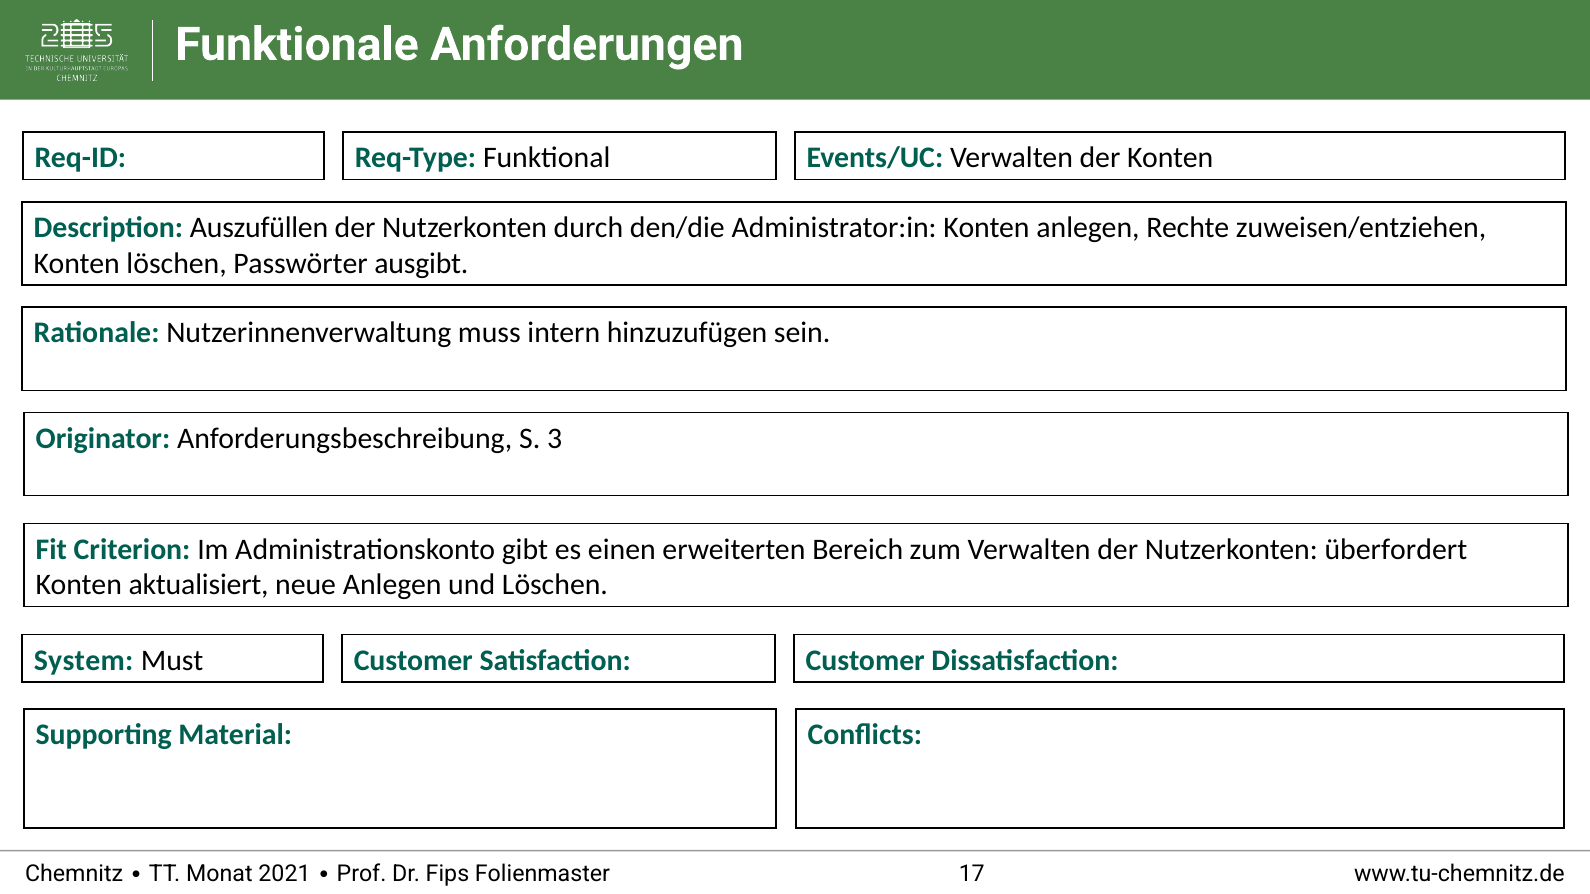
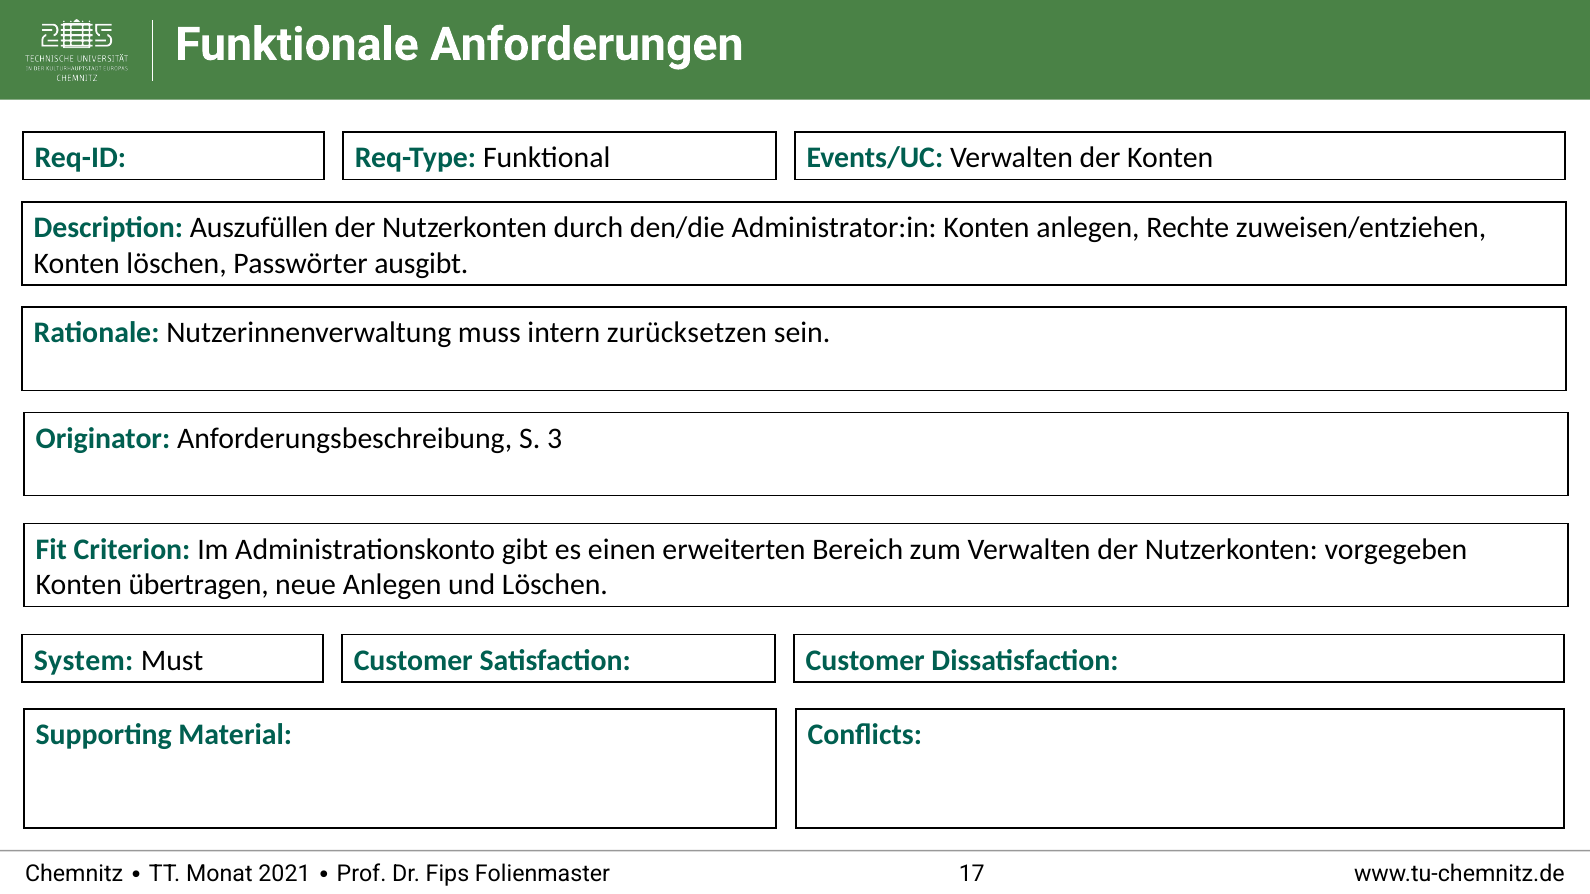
hinzuzufügen: hinzuzufügen -> zurücksetzen (687, 333)
überfordert: überfordert -> vorgegeben (1396, 549)
aktualisiert: aktualisiert -> übertragen (199, 585)
